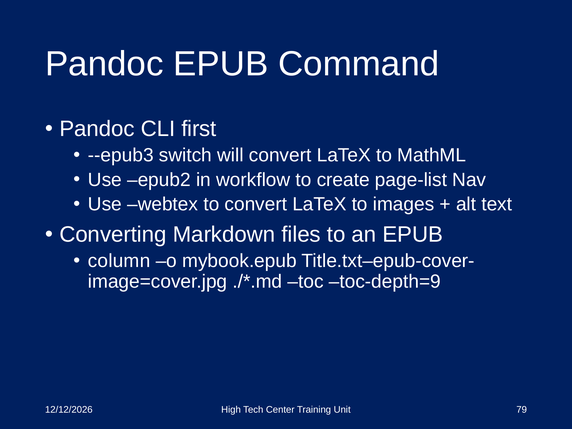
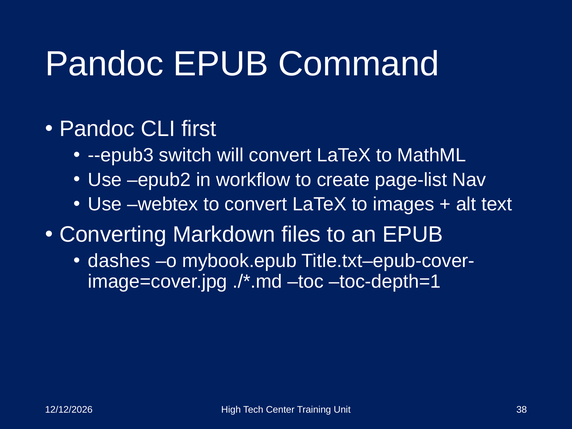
column: column -> dashes (119, 261)
toc-depth=9: toc-depth=9 -> toc-depth=1 (385, 281)
79: 79 -> 38 (522, 410)
